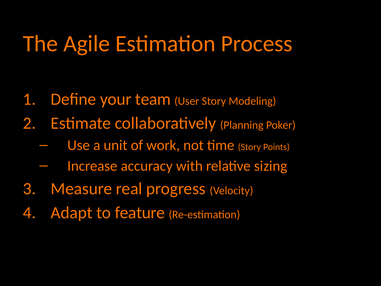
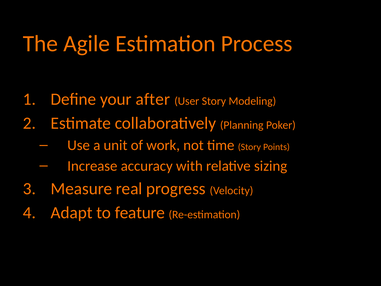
team: team -> after (153, 99)
